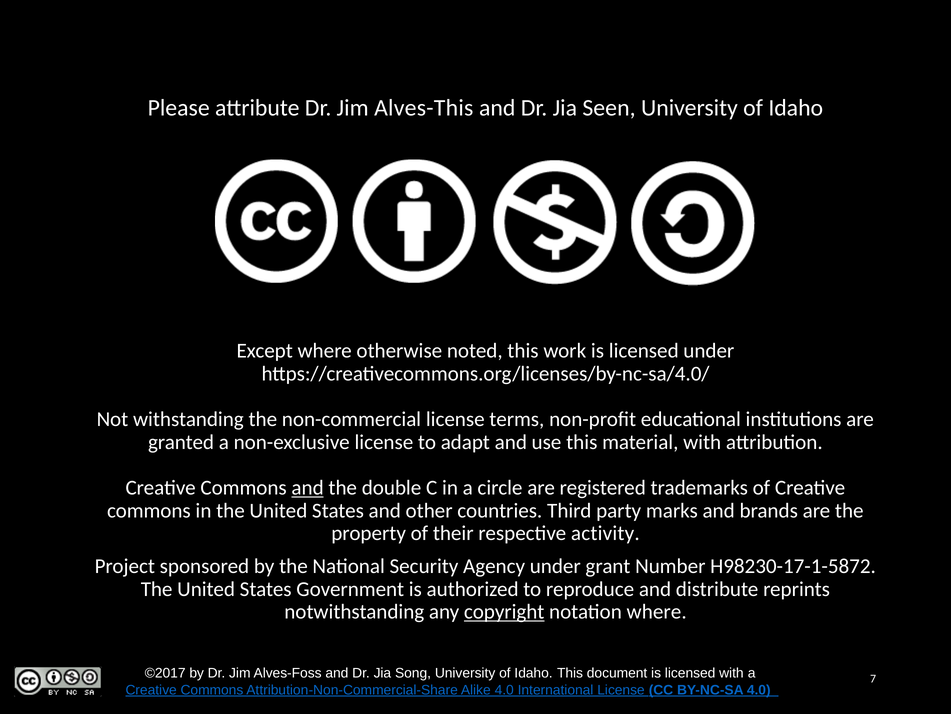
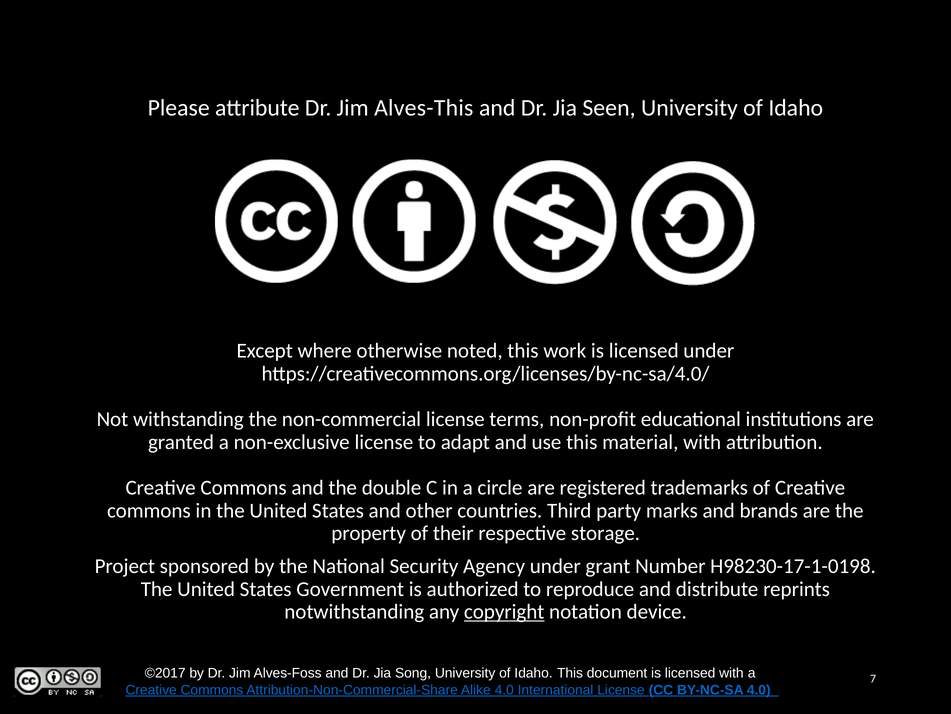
and underline: present -> none (308, 487)
activity: activity -> storage (605, 533)
H98230-17-1-5872: H98230-17-1-5872 -> H98230-17-1-0198 (793, 566)
notation where: where -> device (657, 611)
